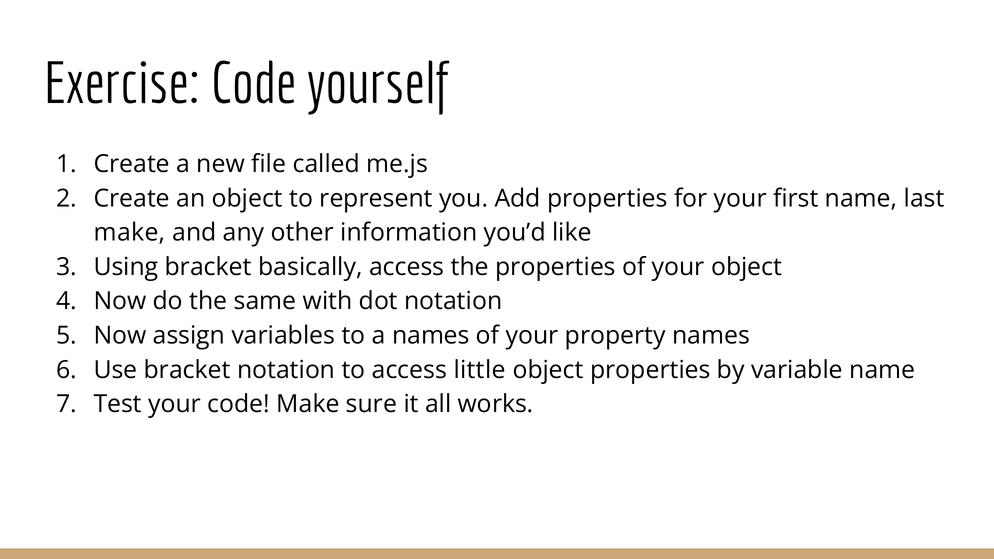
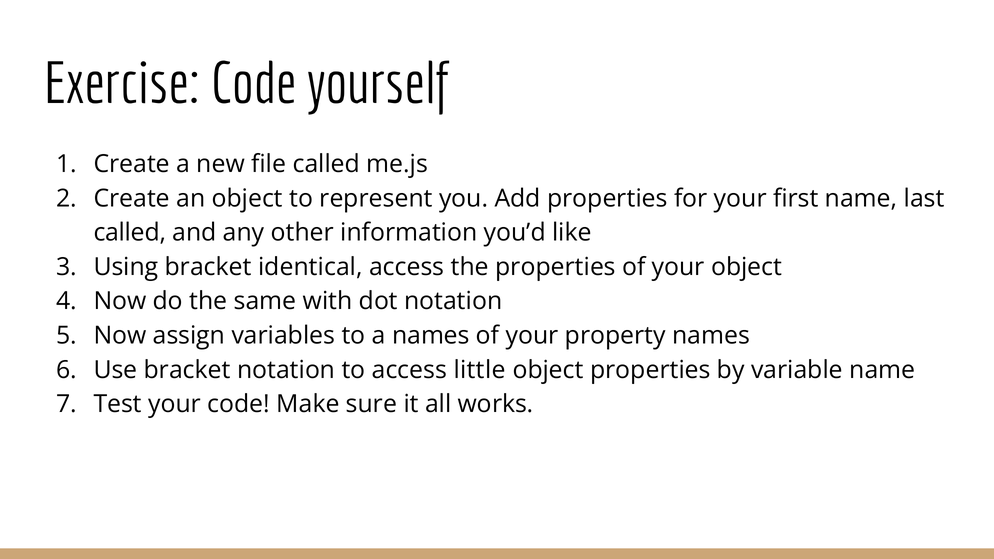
make: make -> called (130, 233)
basically: basically -> identical (310, 267)
